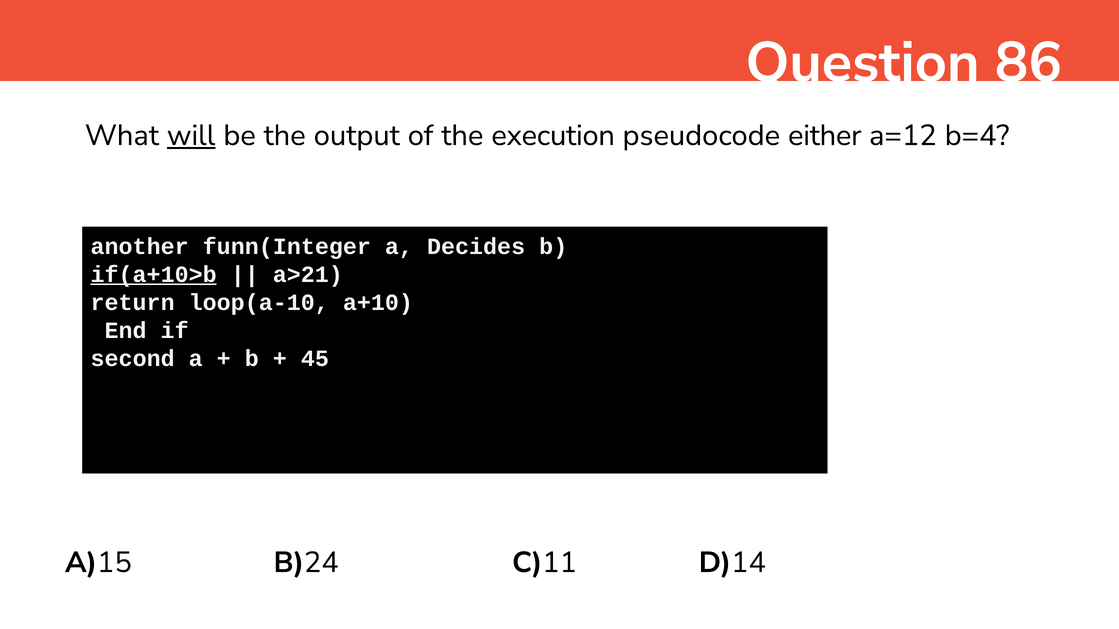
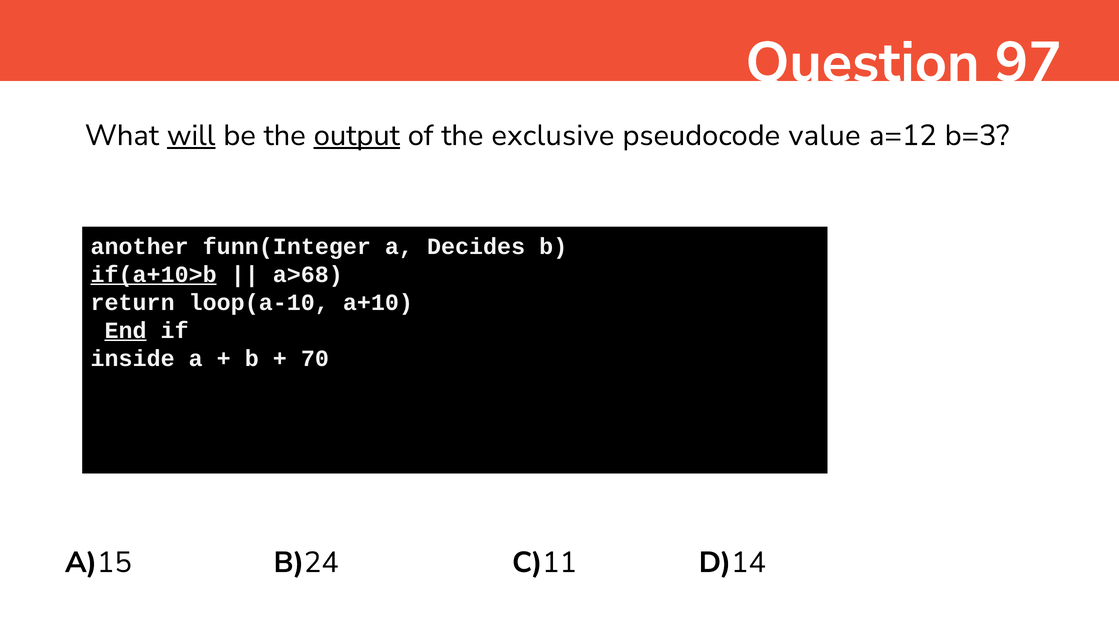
86: 86 -> 97 (1028, 63)
output underline: none -> present (357, 135)
execution: execution -> exclusive (553, 135)
either: either -> value (824, 135)
b=4: b=4 -> b=3 (977, 135)
a>21: a>21 -> a>68 (308, 275)
End underline: none -> present (126, 331)
second: second -> inside (133, 359)
45: 45 -> 70 (315, 359)
